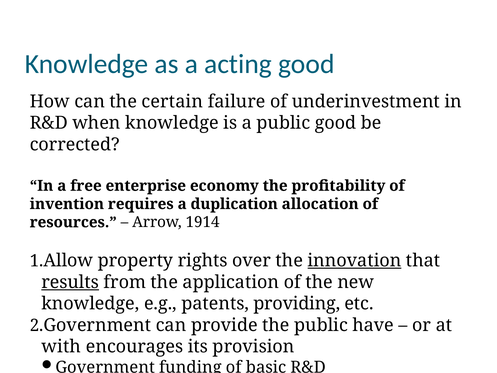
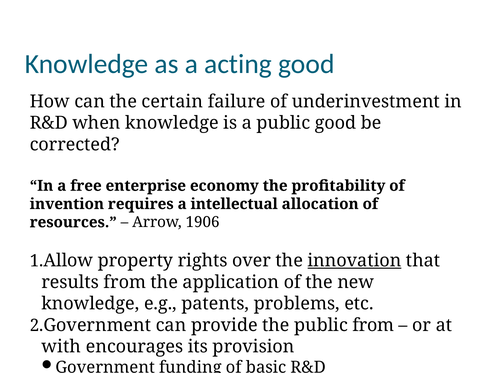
duplication: duplication -> intellectual (234, 204)
1914: 1914 -> 1906 (203, 222)
results underline: present -> none (70, 282)
providing: providing -> problems (297, 303)
public have: have -> from (373, 325)
